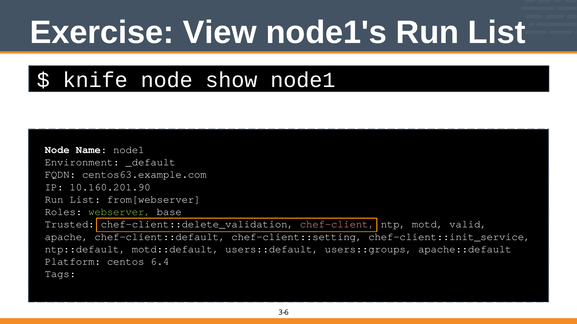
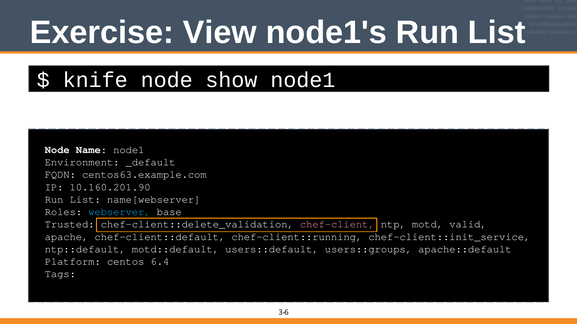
from[webserver: from[webserver -> name[webserver (154, 200)
webserver colour: light green -> light blue (119, 212)
chef-client::setting: chef-client::setting -> chef-client::running (297, 237)
